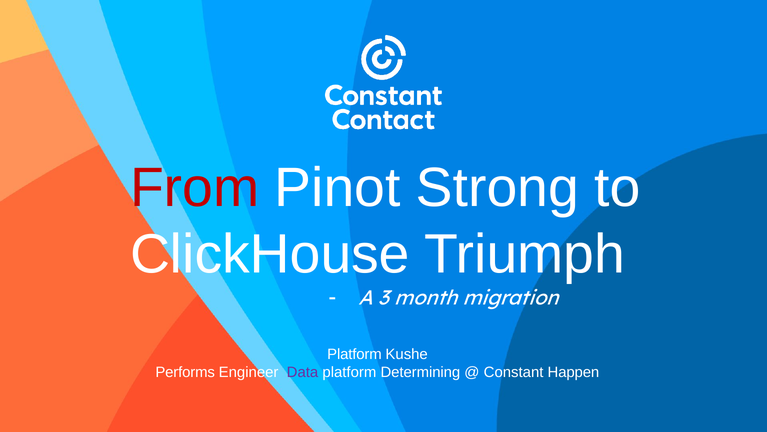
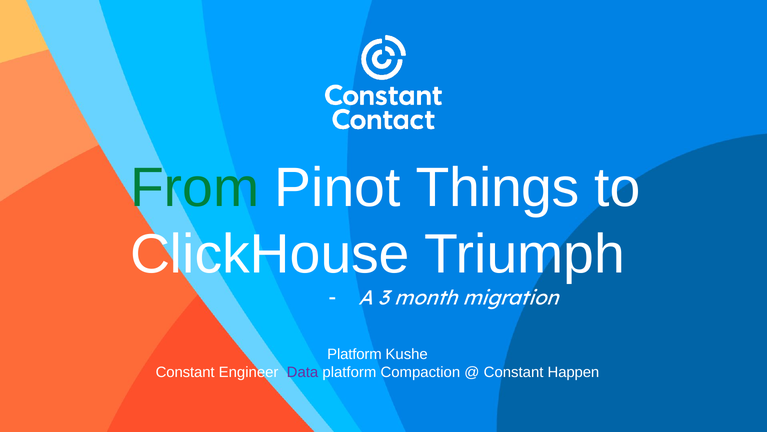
From colour: red -> green (195, 188)
Strong: Strong -> Things (498, 188)
Performs: Performs -> Constant (185, 372)
Determining: Determining -> Compaction (420, 372)
